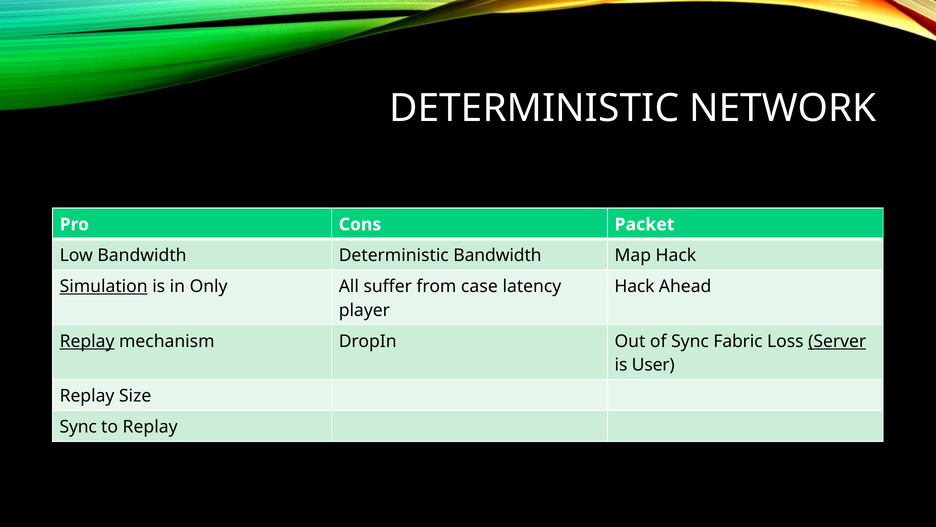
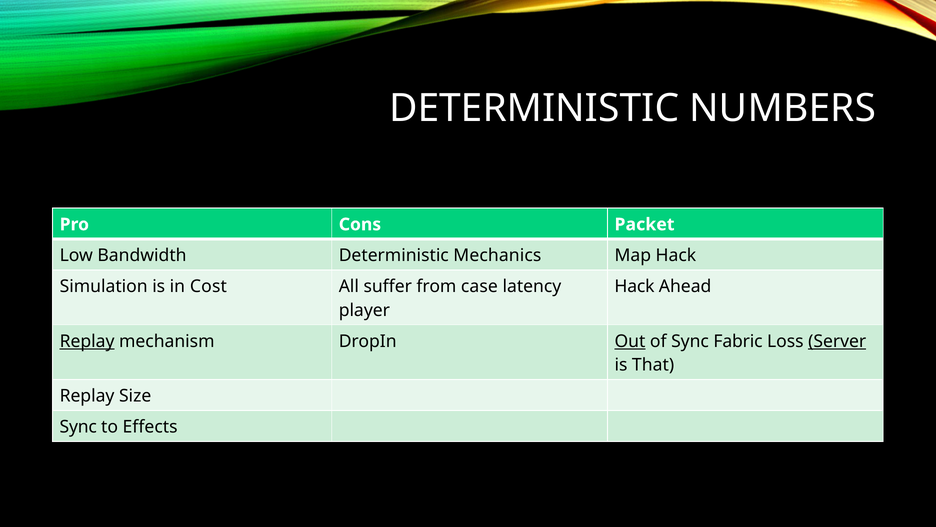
NETWORK: NETWORK -> NUMBERS (783, 108)
Deterministic Bandwidth: Bandwidth -> Mechanics (497, 255)
Simulation underline: present -> none (104, 286)
Only: Only -> Cost (208, 286)
Out underline: none -> present (630, 341)
User: User -> That (653, 365)
to Replay: Replay -> Effects (150, 427)
